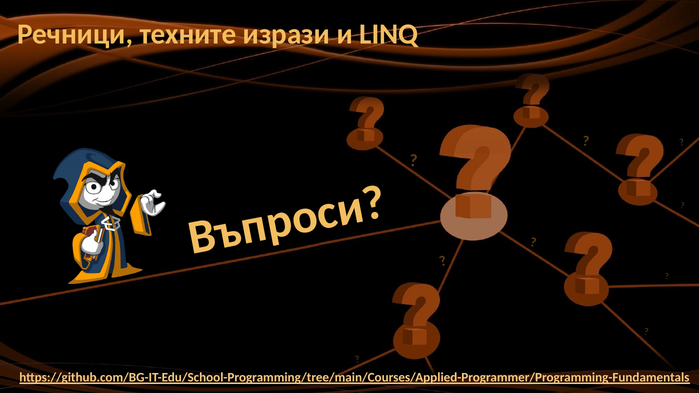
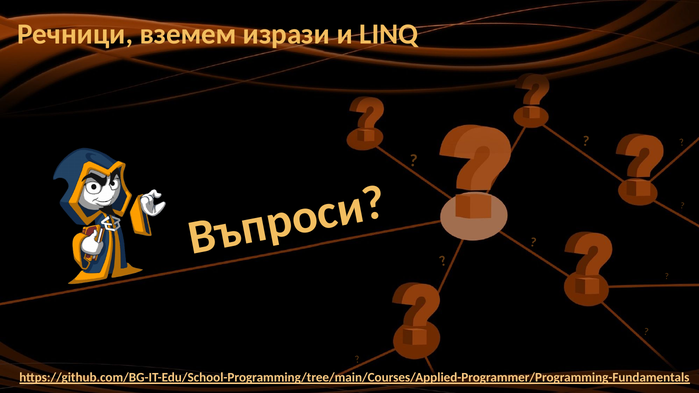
техните: техните -> вземем (188, 34)
